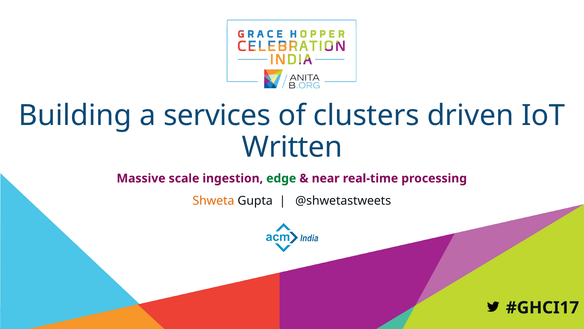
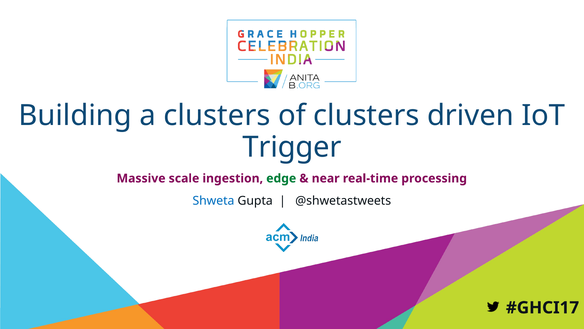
a services: services -> clusters (217, 115)
Written: Written -> Trigger (292, 147)
Shweta colour: orange -> blue (213, 200)
